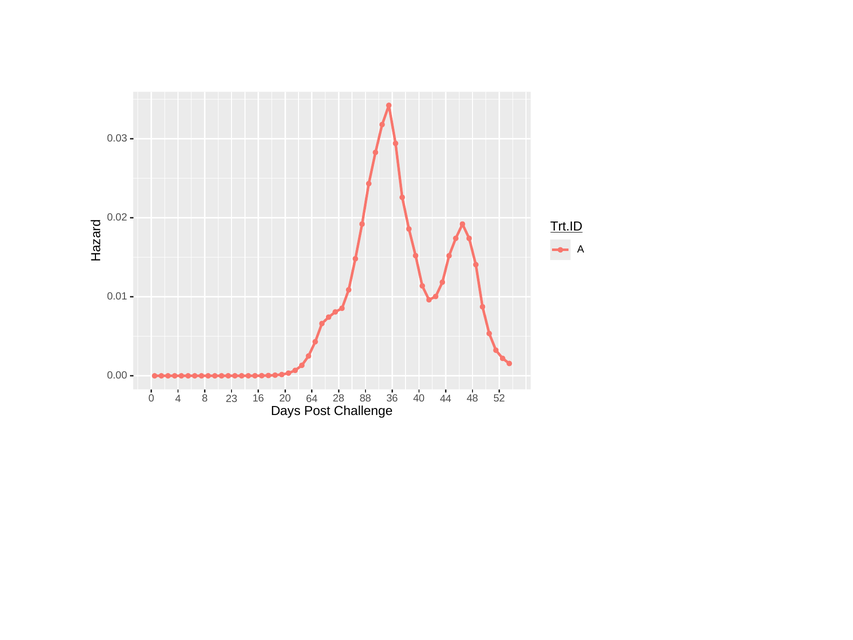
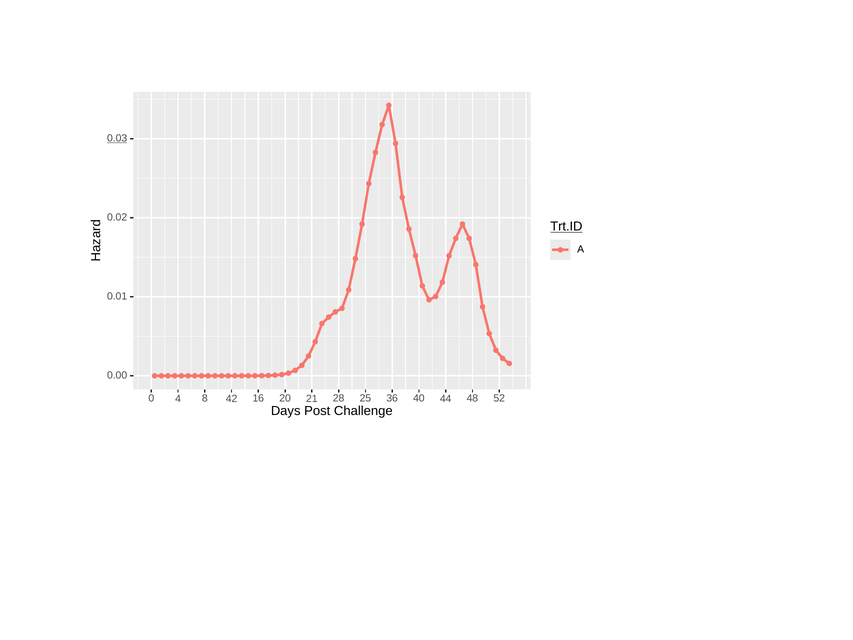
0.03 underline: none -> present (117, 138)
23: 23 -> 42 (232, 398)
64: 64 -> 21 (312, 398)
88: 88 -> 25 (365, 398)
